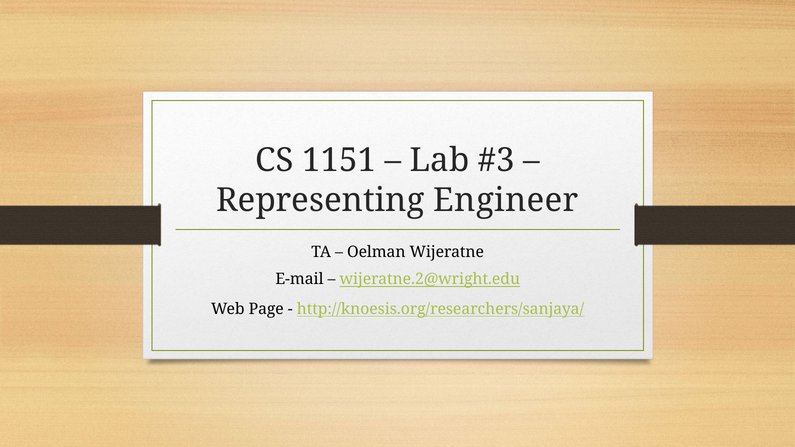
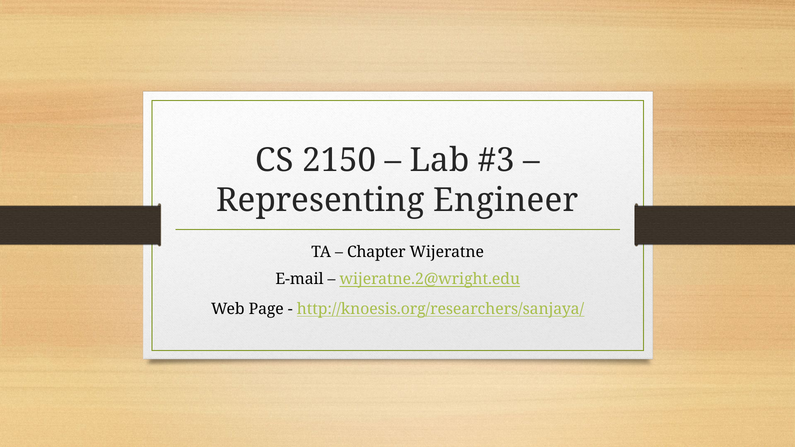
1151: 1151 -> 2150 (339, 161)
Oelman: Oelman -> Chapter (376, 252)
